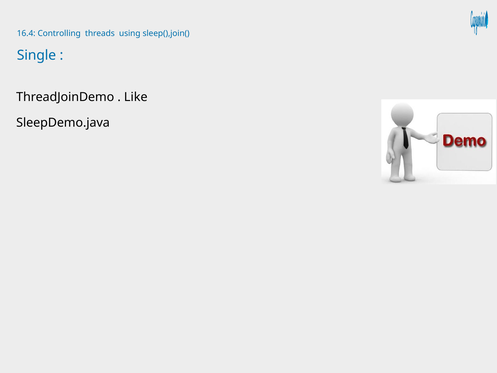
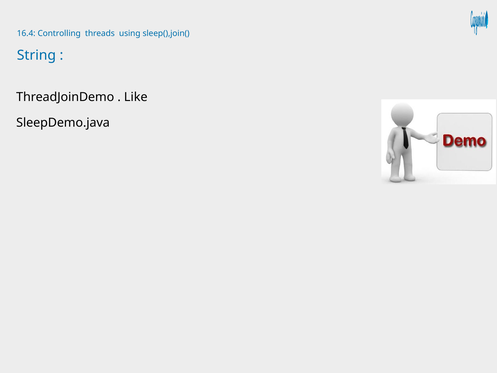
Single: Single -> String (36, 55)
